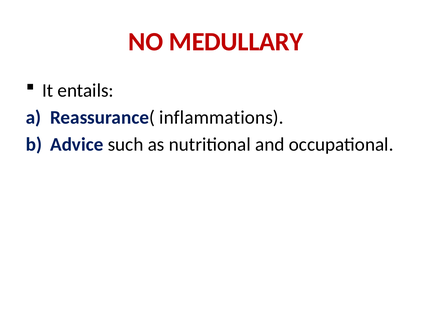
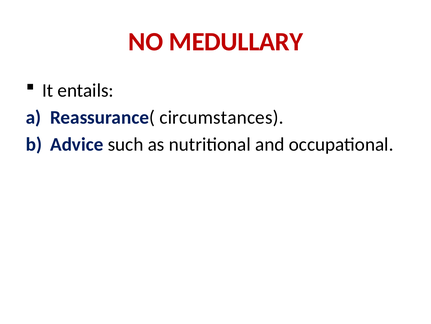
inflammations: inflammations -> circumstances (221, 117)
